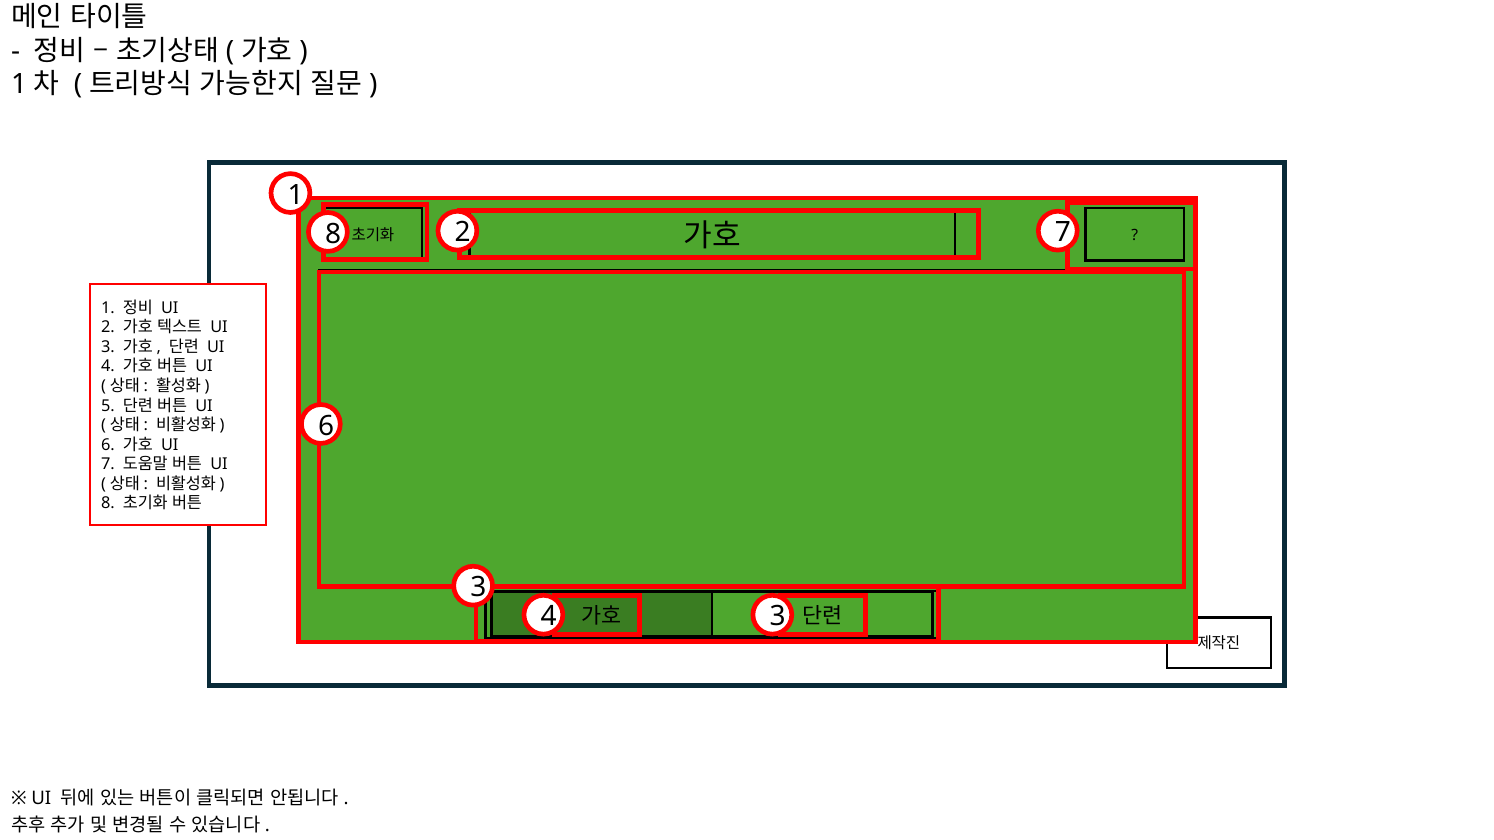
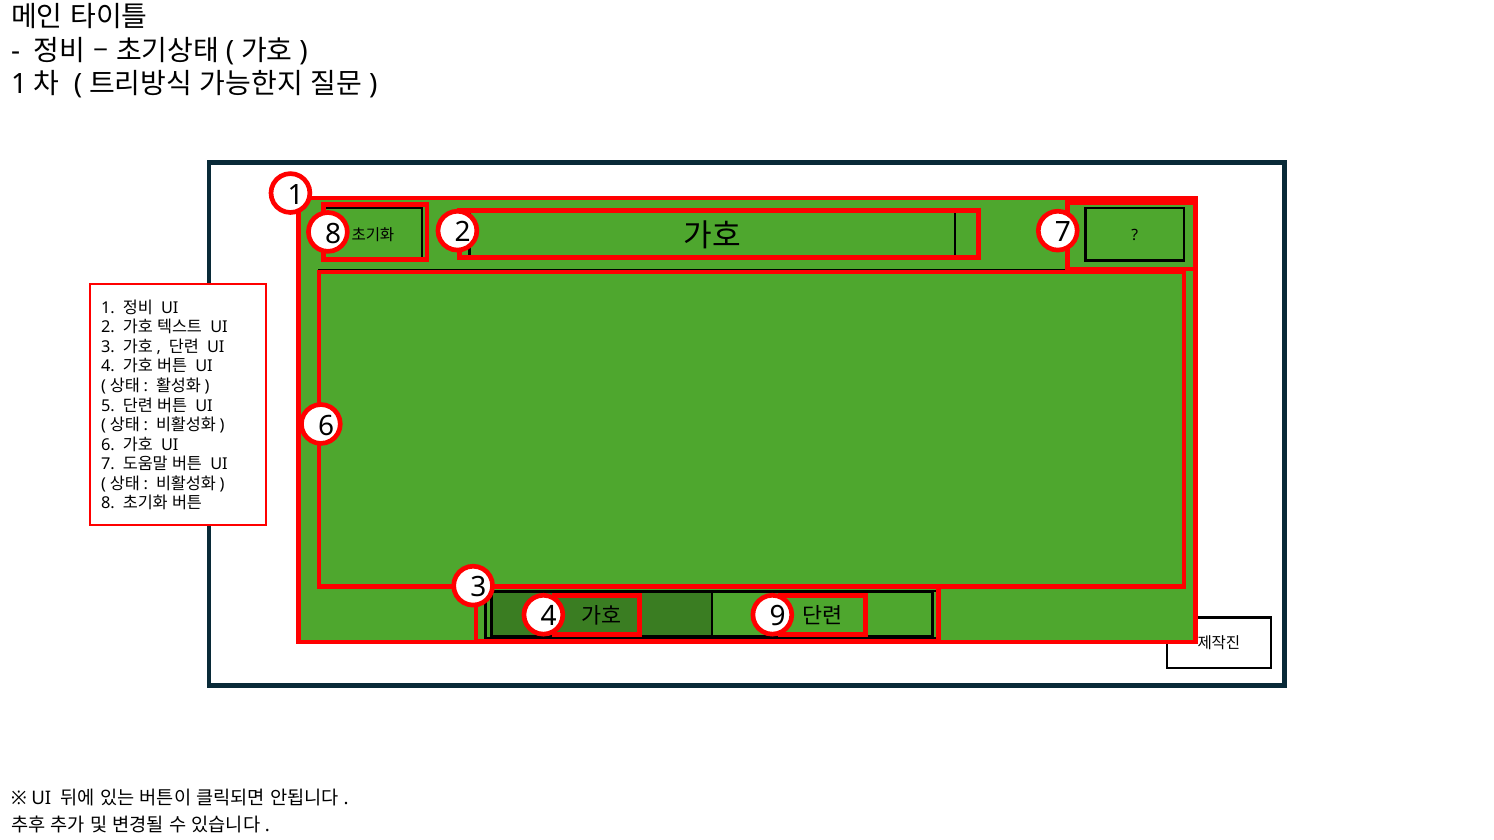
4 3: 3 -> 9 (778, 617)
